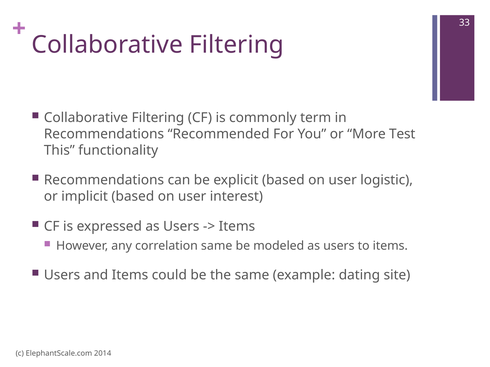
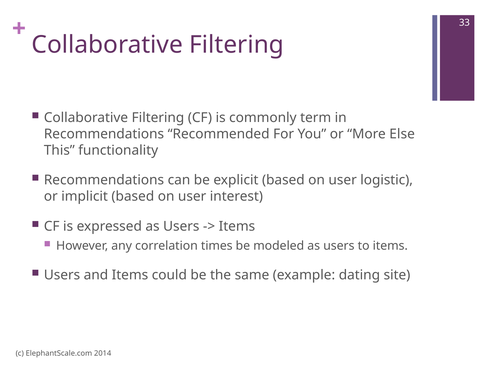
Test: Test -> Else (402, 134)
correlation same: same -> times (217, 246)
